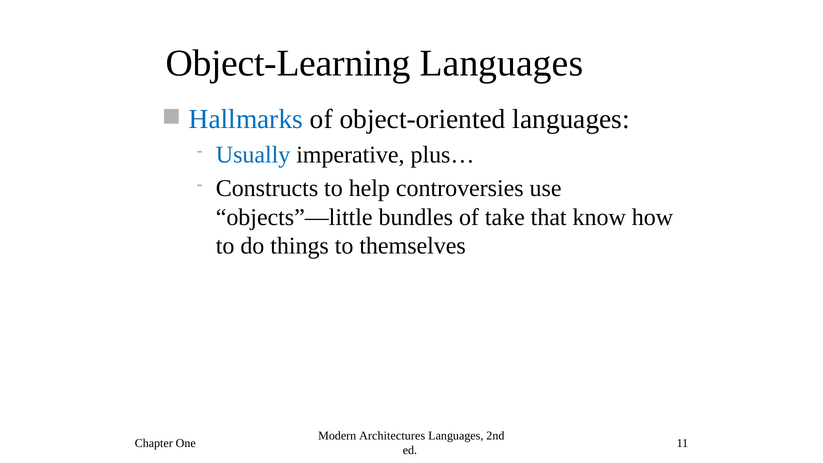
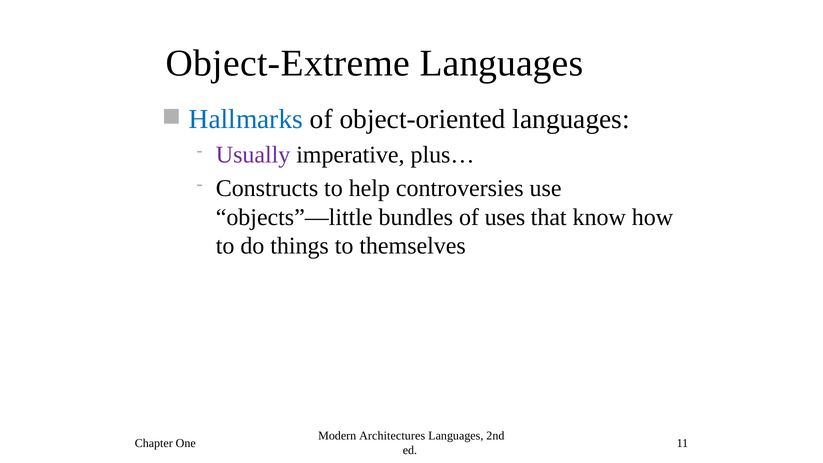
Object-Learning: Object-Learning -> Object-Extreme (288, 63)
Usually colour: blue -> purple (253, 155)
take: take -> uses (505, 217)
